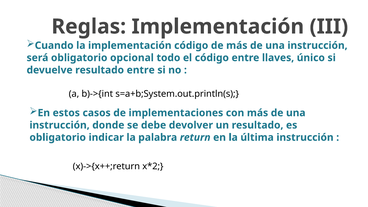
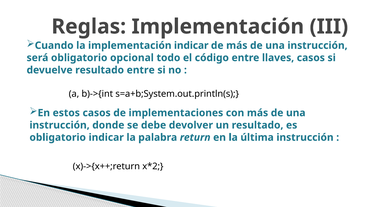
implementación código: código -> indicar (191, 45)
llaves único: único -> casos (311, 58)
